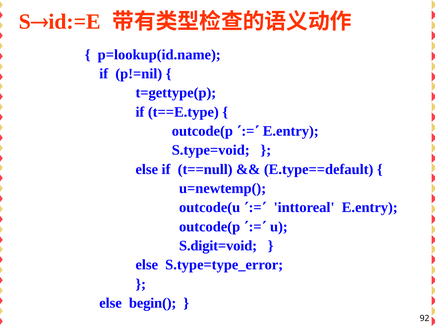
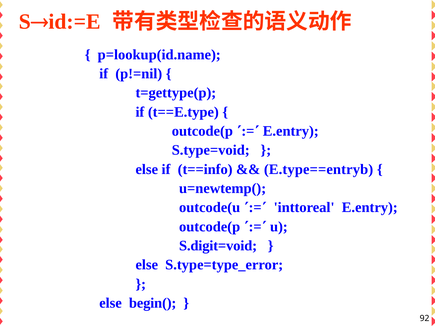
t==null: t==null -> t==info (205, 169)
E.type==default: E.type==default -> E.type==entryb (319, 169)
